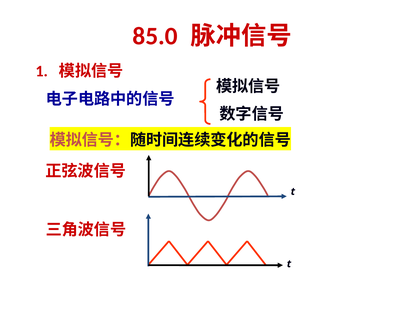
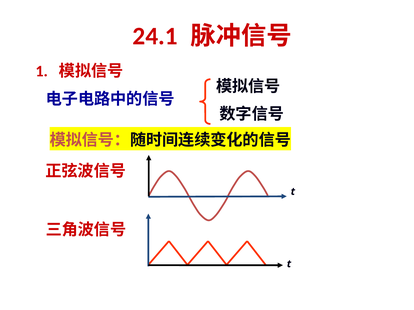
85.0: 85.0 -> 24.1 (155, 36)
